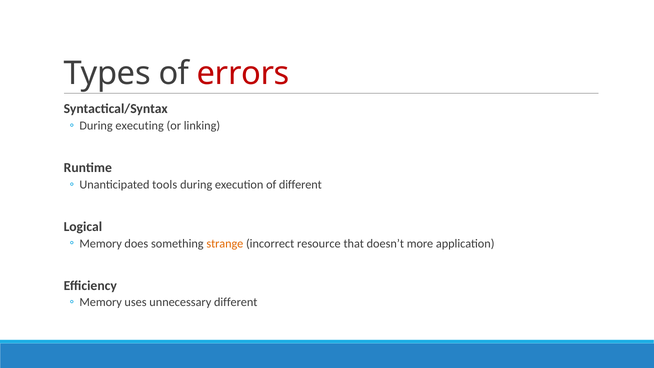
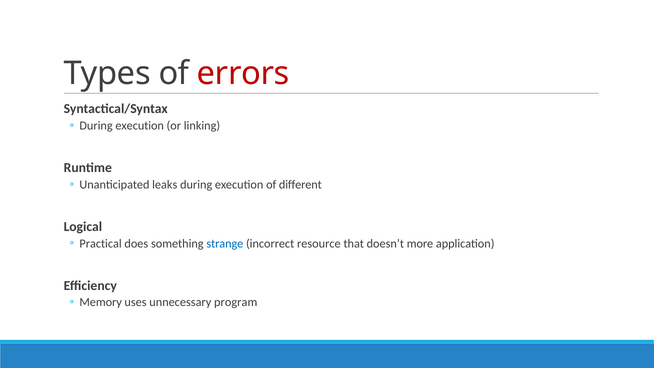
executing: executing -> execution (140, 126)
tools: tools -> leaks (165, 184)
Memory: Memory -> Practical (101, 243)
strange colour: orange -> blue (225, 243)
unnecessary different: different -> program (236, 302)
